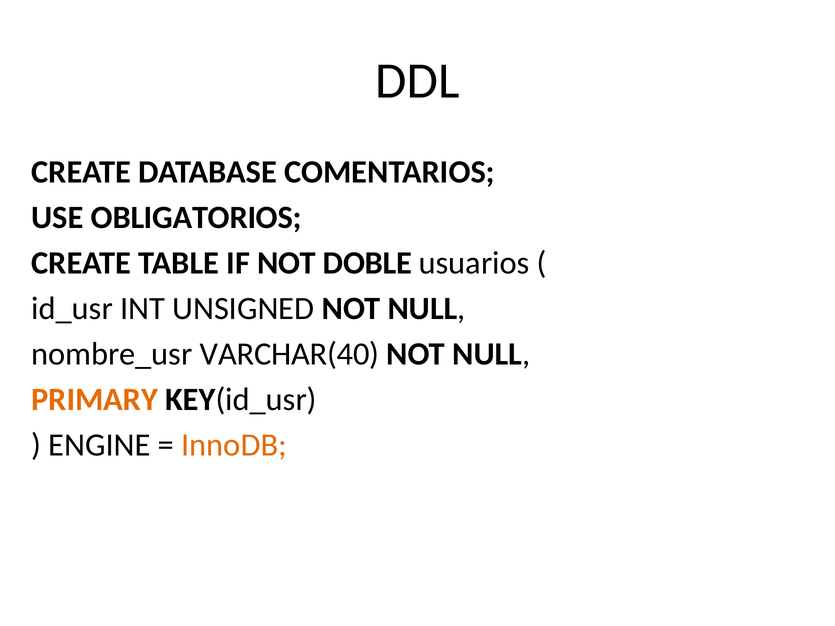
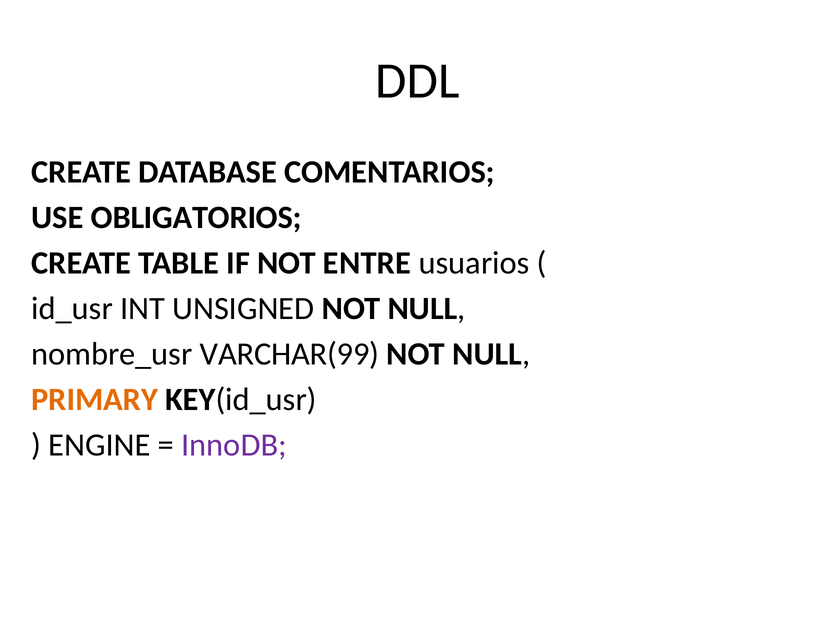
DOBLE: DOBLE -> ENTRE (367, 263)
VARCHAR(40: VARCHAR(40 -> VARCHAR(99 (290, 354)
InnoDB colour: orange -> purple (234, 445)
